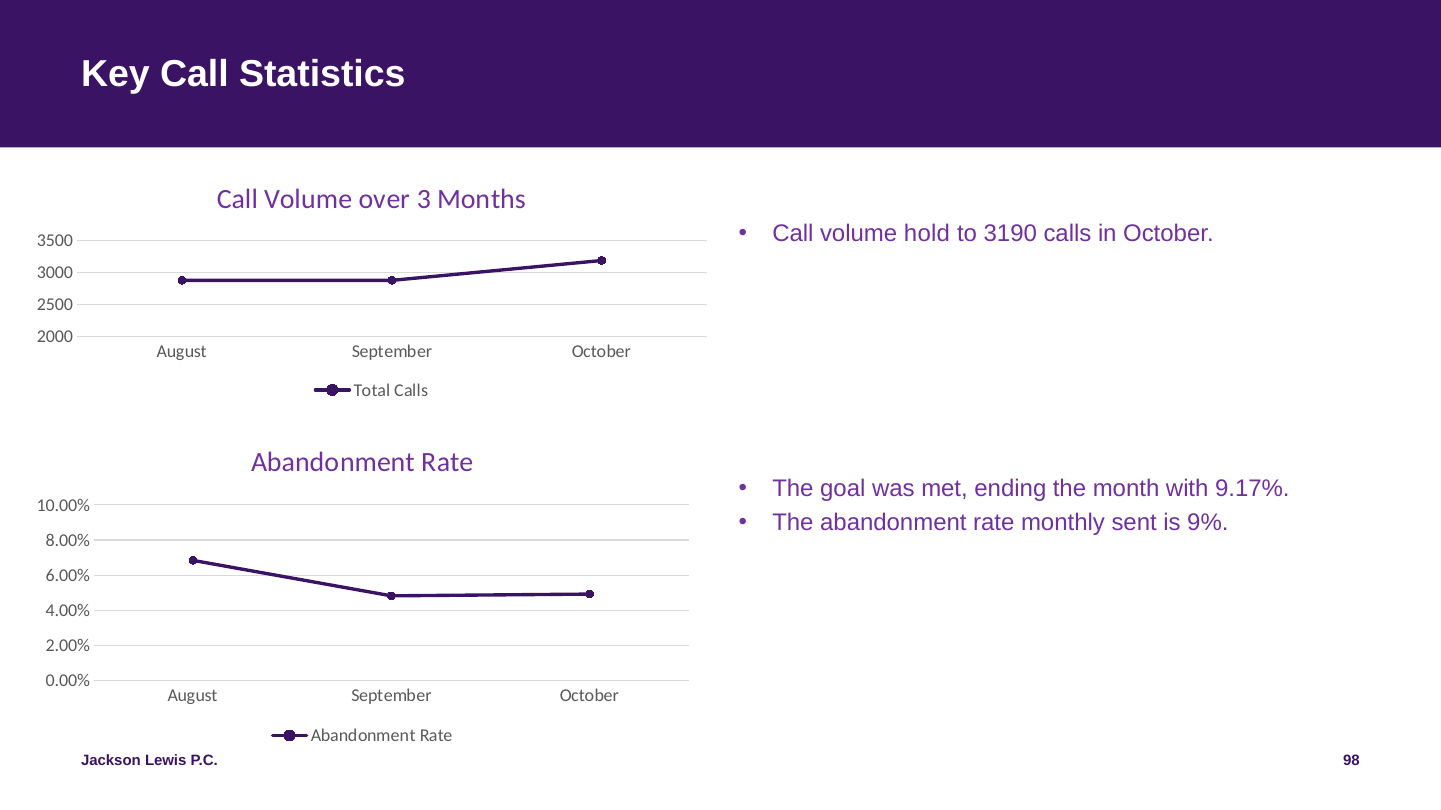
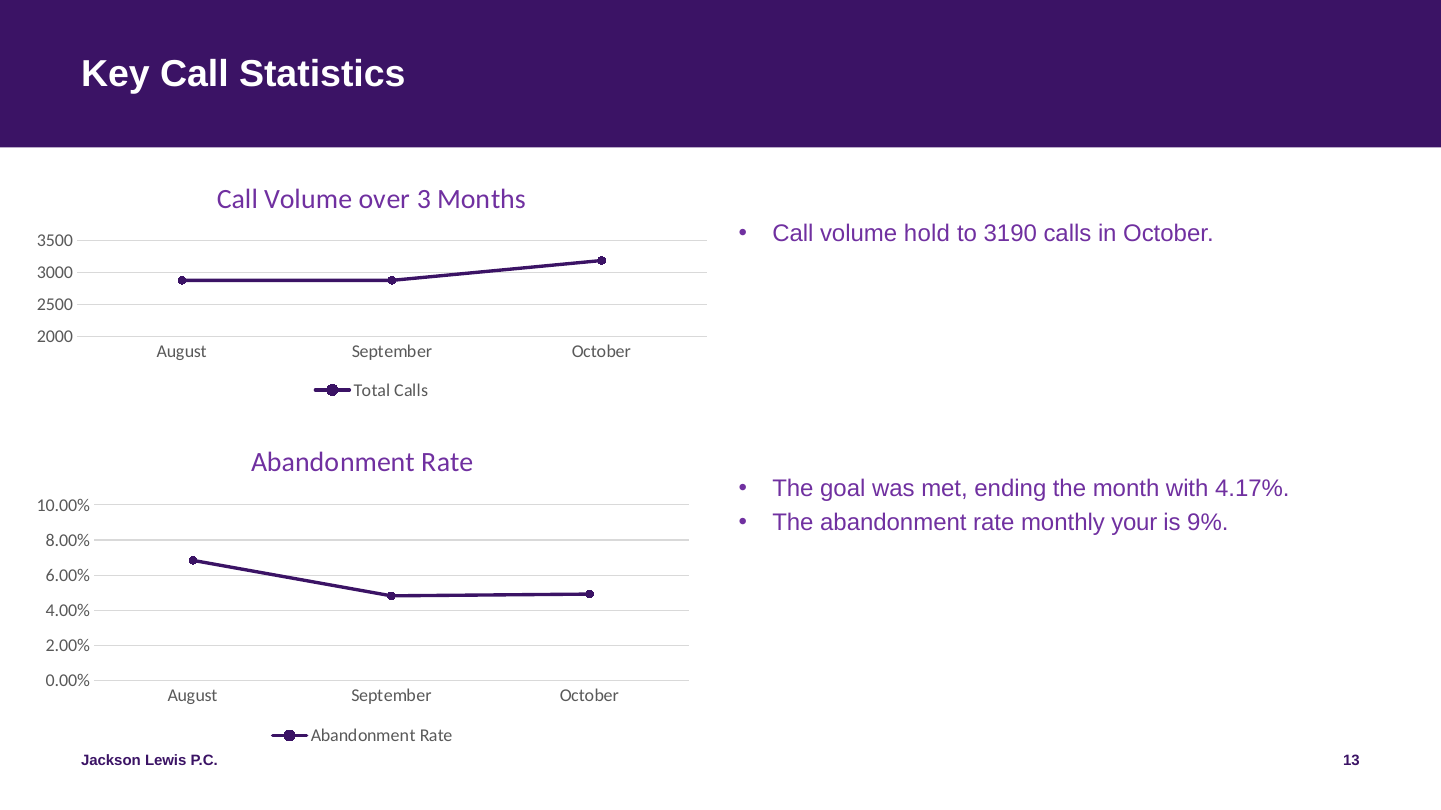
9.17%: 9.17% -> 4.17% (1252, 489)
sent: sent -> your (1134, 523)
98: 98 -> 13 (1351, 761)
